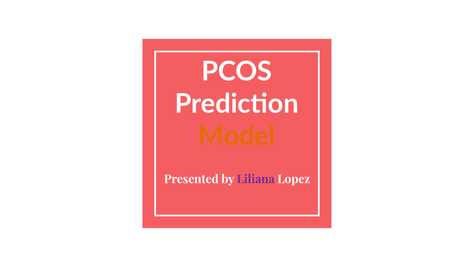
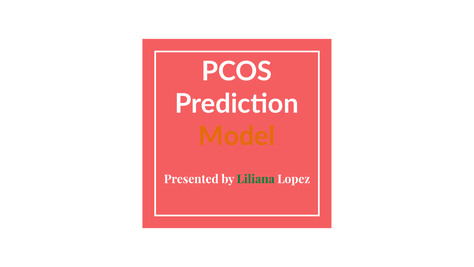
Liliana colour: purple -> green (256, 179)
